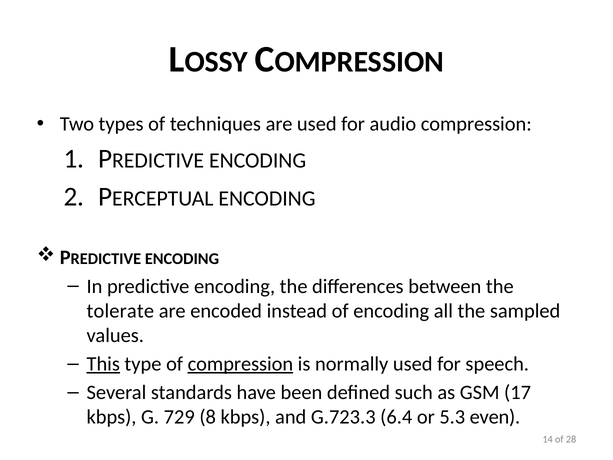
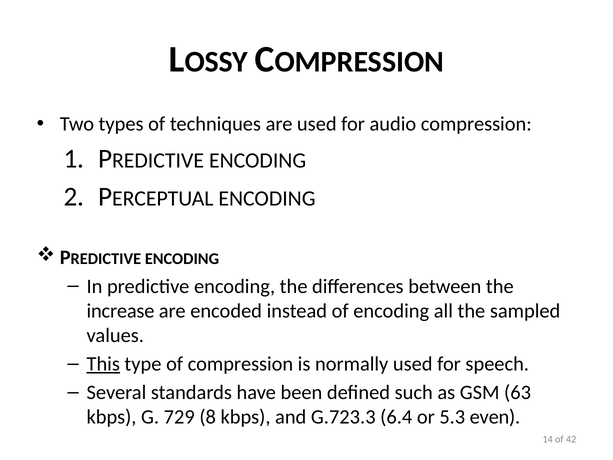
tolerate: tolerate -> increase (121, 311)
compression underline: present -> none (240, 364)
17: 17 -> 63 (518, 392)
28: 28 -> 42 (571, 439)
